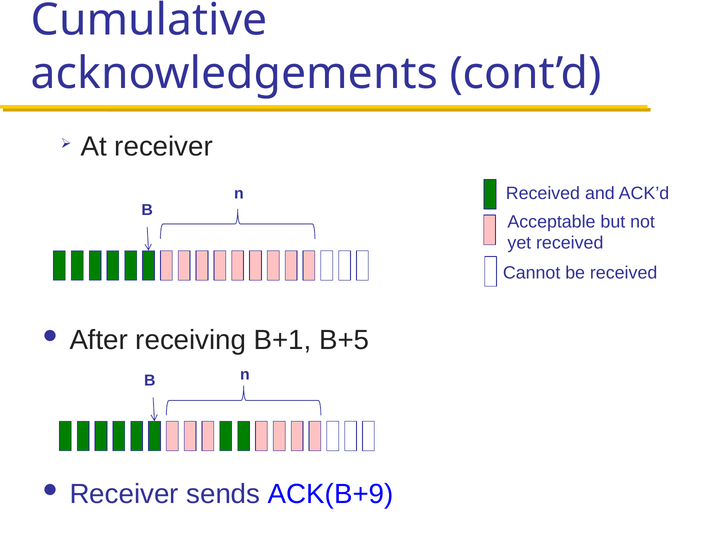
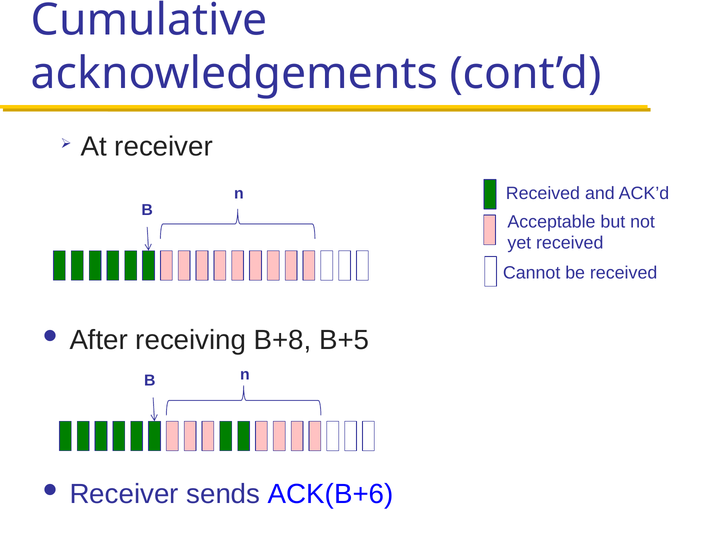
B+1: B+1 -> B+8 (283, 340)
ACK(B+9: ACK(B+9 -> ACK(B+6 (331, 495)
